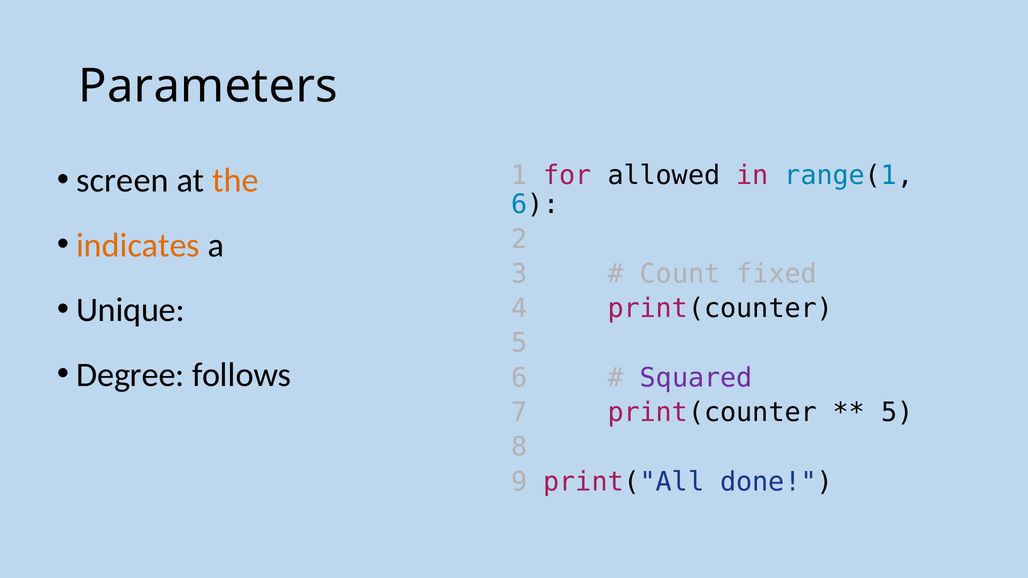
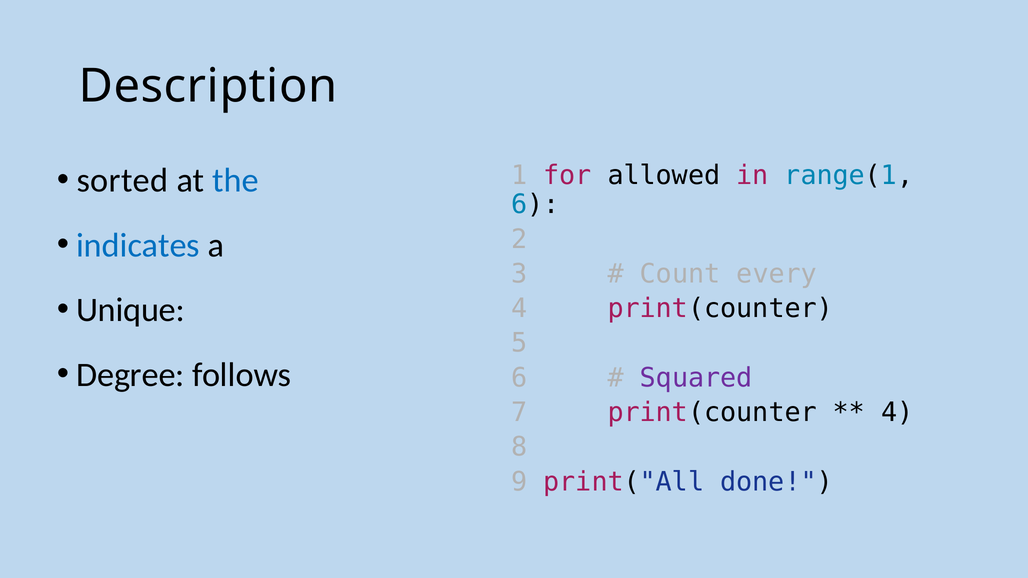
Parameters: Parameters -> Description (208, 86)
screen: screen -> sorted (122, 181)
the colour: orange -> blue (235, 181)
indicates colour: orange -> blue (138, 245)
fixed: fixed -> every (777, 274)
5: 5 -> 4 (897, 413)
